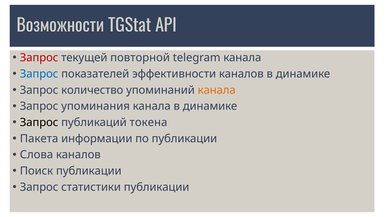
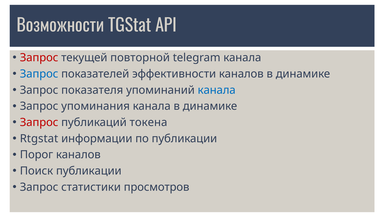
количество: количество -> показателя (92, 90)
канала colour: orange -> blue (217, 90)
Запрос colour: black -> red (39, 122)
Пакета: Пакета -> Rtgstat (39, 138)
Слова: Слова -> Порог (36, 154)
статистики публикации: публикации -> просмотров (157, 187)
